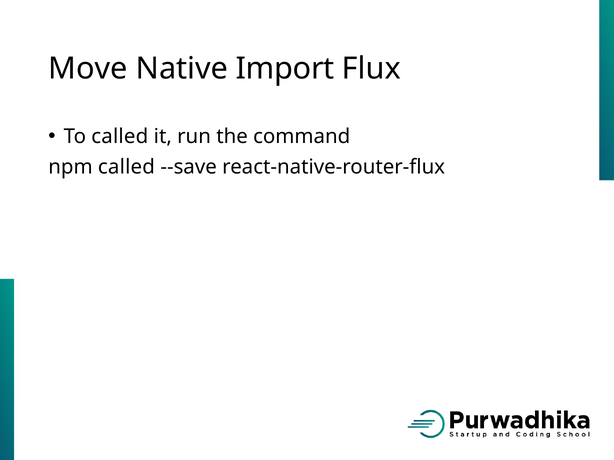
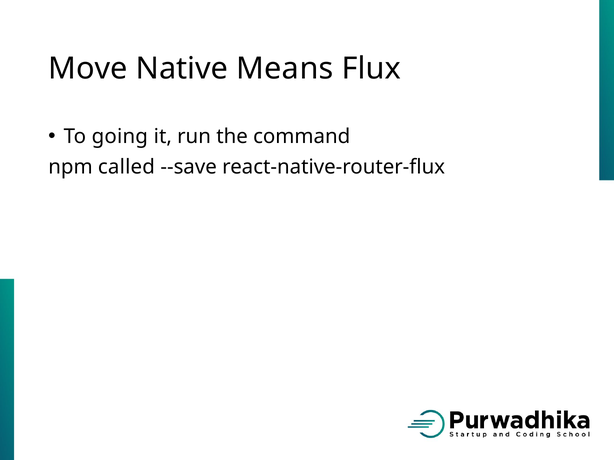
Import: Import -> Means (285, 69)
To called: called -> going (120, 137)
